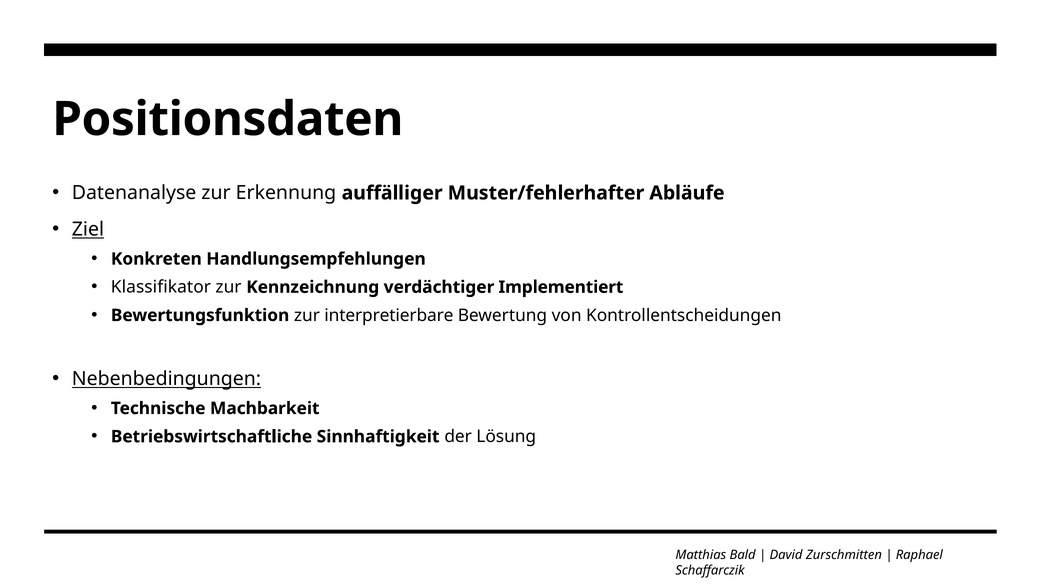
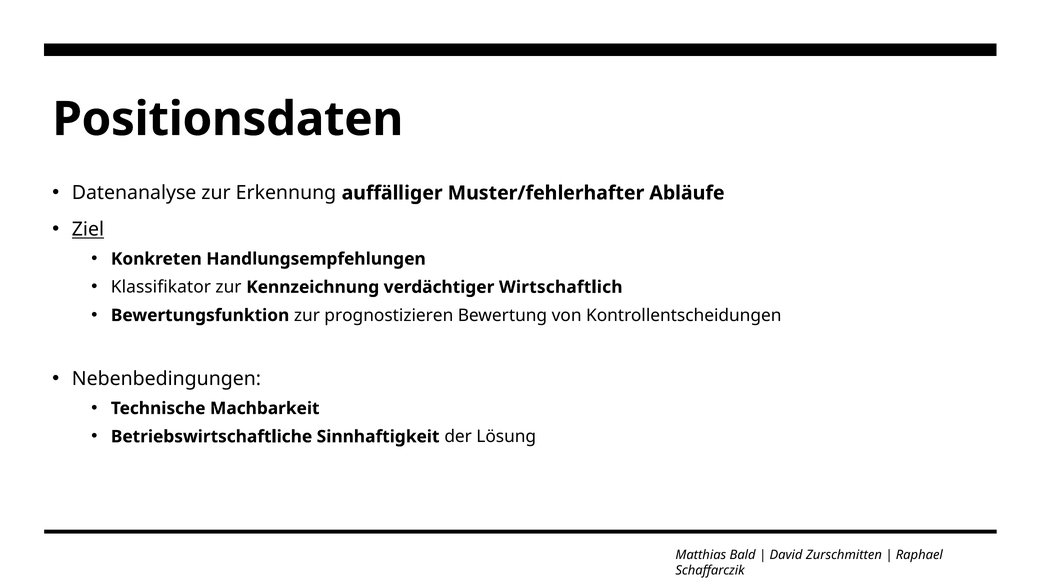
Implementiert: Implementiert -> Wirtschaftlich (561, 287)
interpretierbare: interpretierbare -> prognostizieren (389, 316)
Nebenbedingungen underline: present -> none (166, 379)
